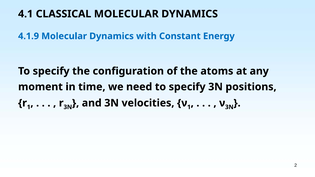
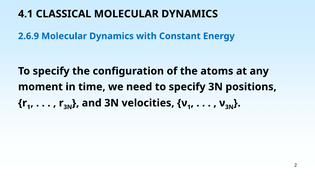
4.1.9: 4.1.9 -> 2.6.9 (29, 36)
